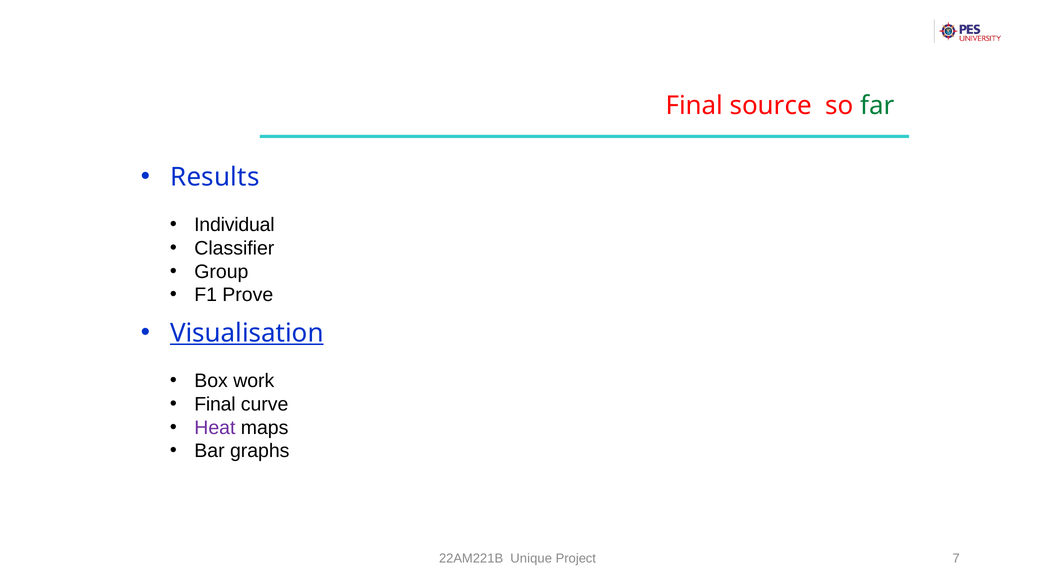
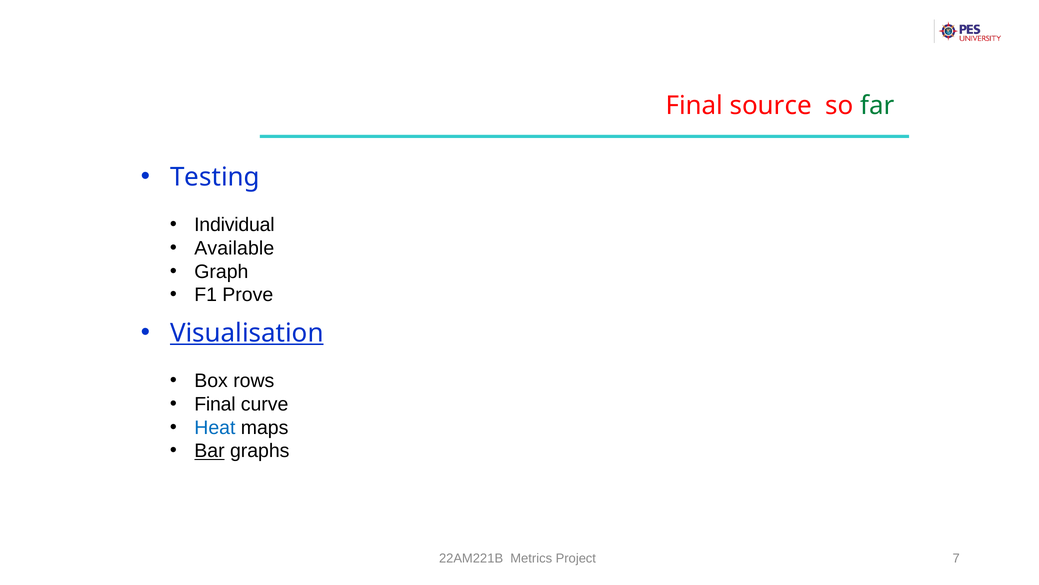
Results: Results -> Testing (215, 177)
Classifier: Classifier -> Available (234, 248)
Group: Group -> Graph (221, 271)
work: work -> rows (254, 380)
Heat colour: purple -> blue (215, 427)
Bar underline: none -> present (209, 451)
Unique: Unique -> Metrics (531, 558)
